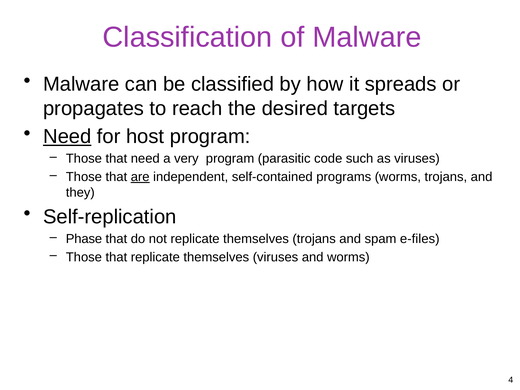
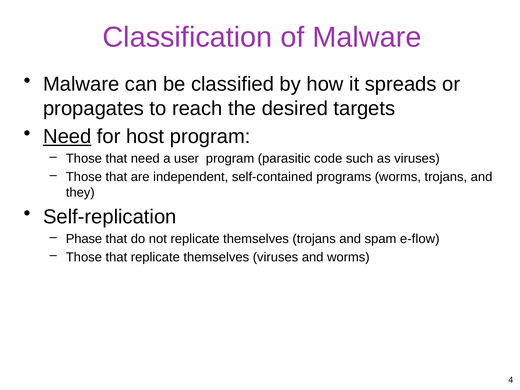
very: very -> user (186, 159)
are underline: present -> none (140, 177)
e-files: e-files -> e-flow (420, 239)
